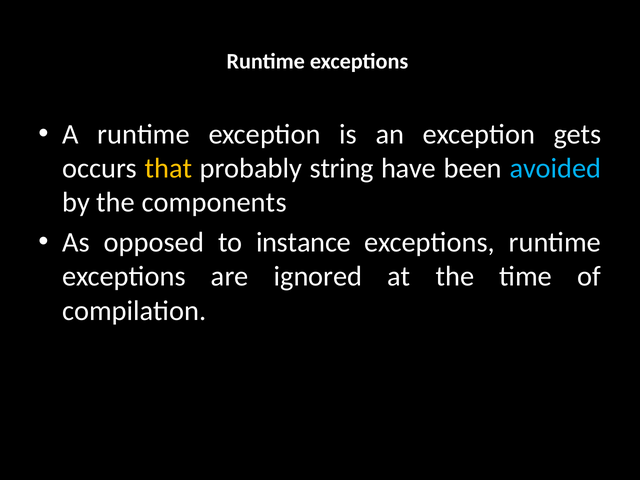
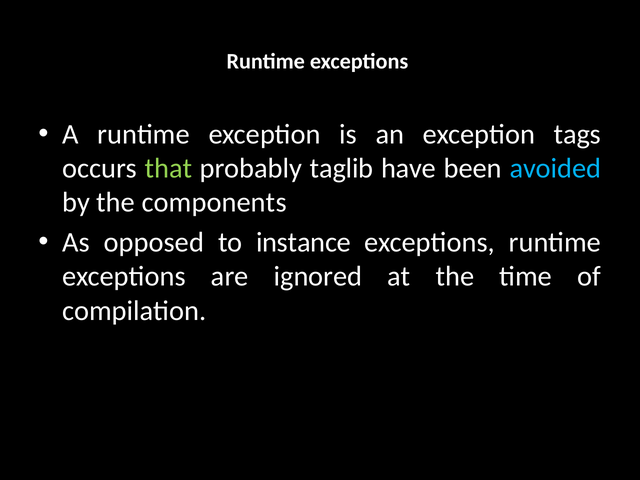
gets: gets -> tags (577, 134)
that colour: yellow -> light green (168, 168)
string: string -> taglib (342, 168)
